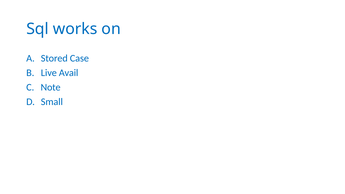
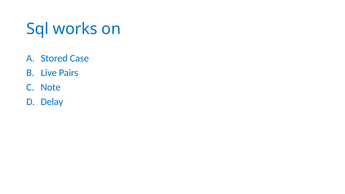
Avail: Avail -> Pairs (69, 73)
Small: Small -> Delay (52, 102)
